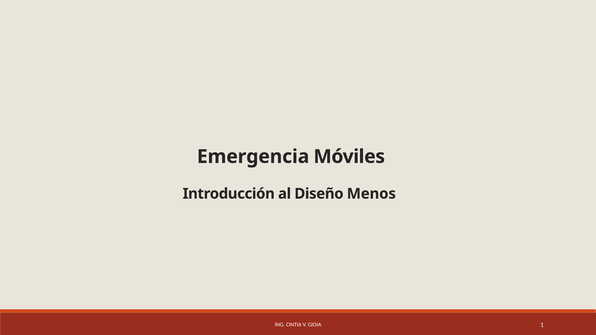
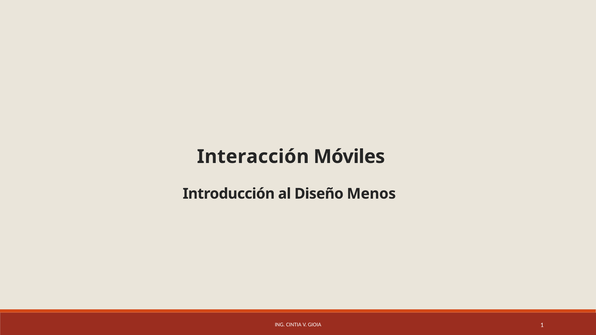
Emergencia: Emergencia -> Interacción (253, 157)
